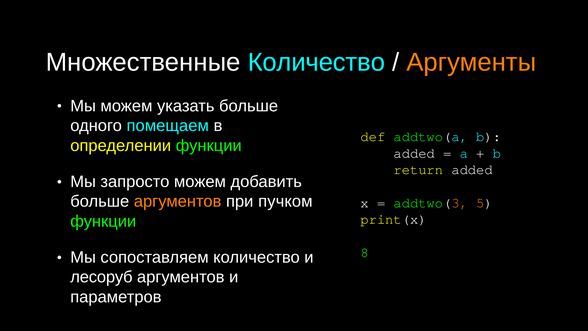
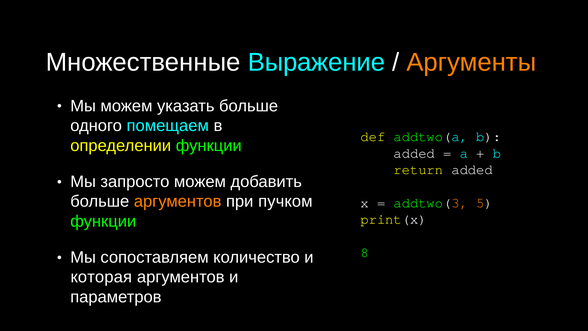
Множественные Количество: Количество -> Выражение (316, 62)
лесоруб: лесоруб -> которая (101, 277)
